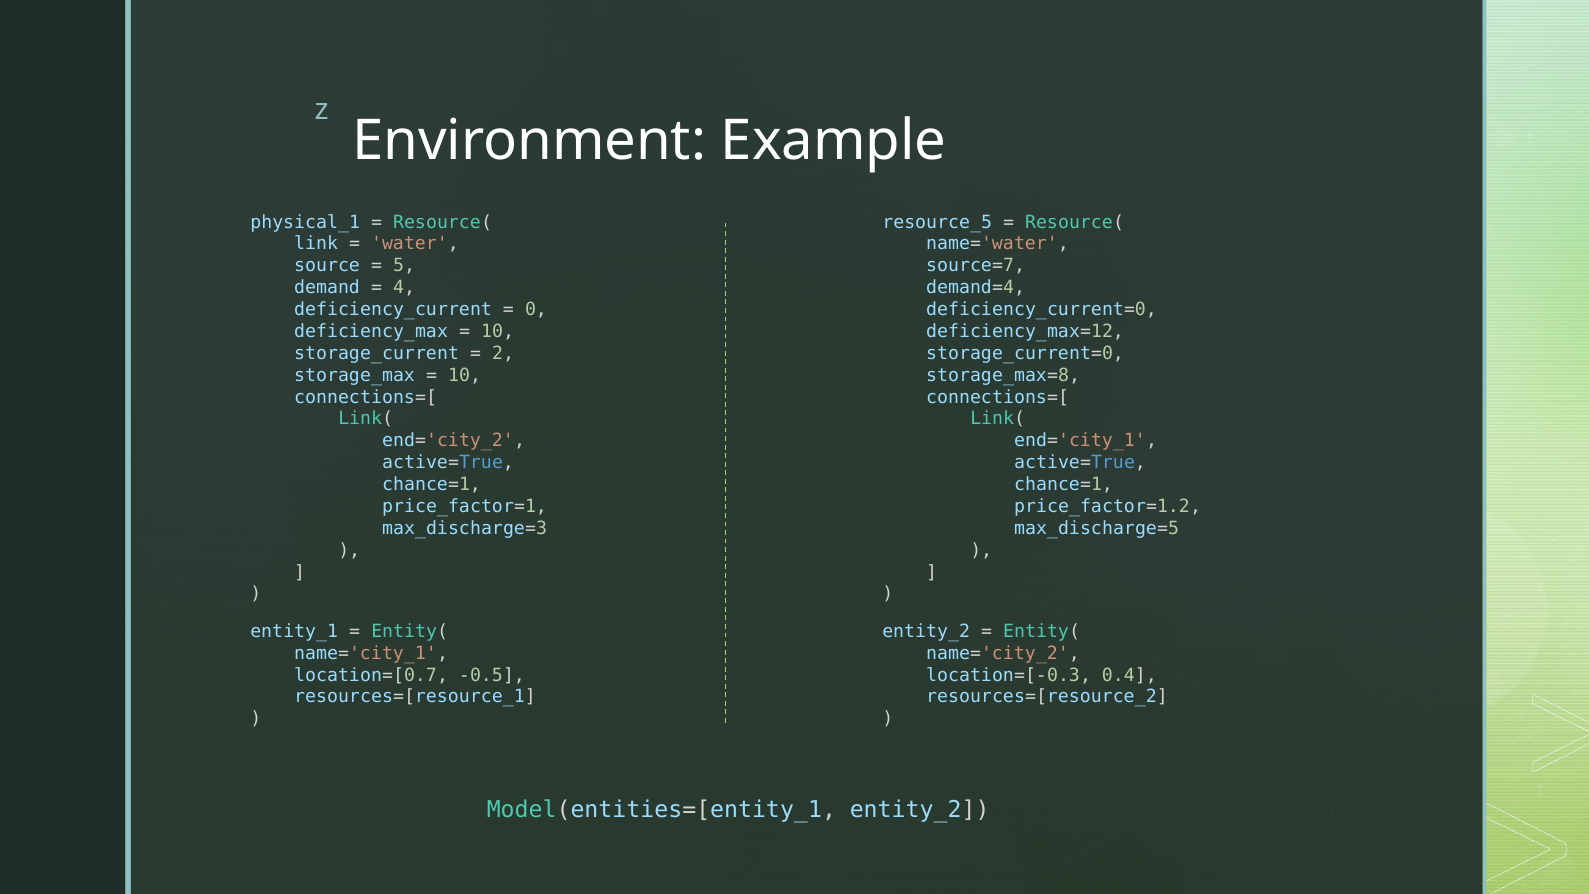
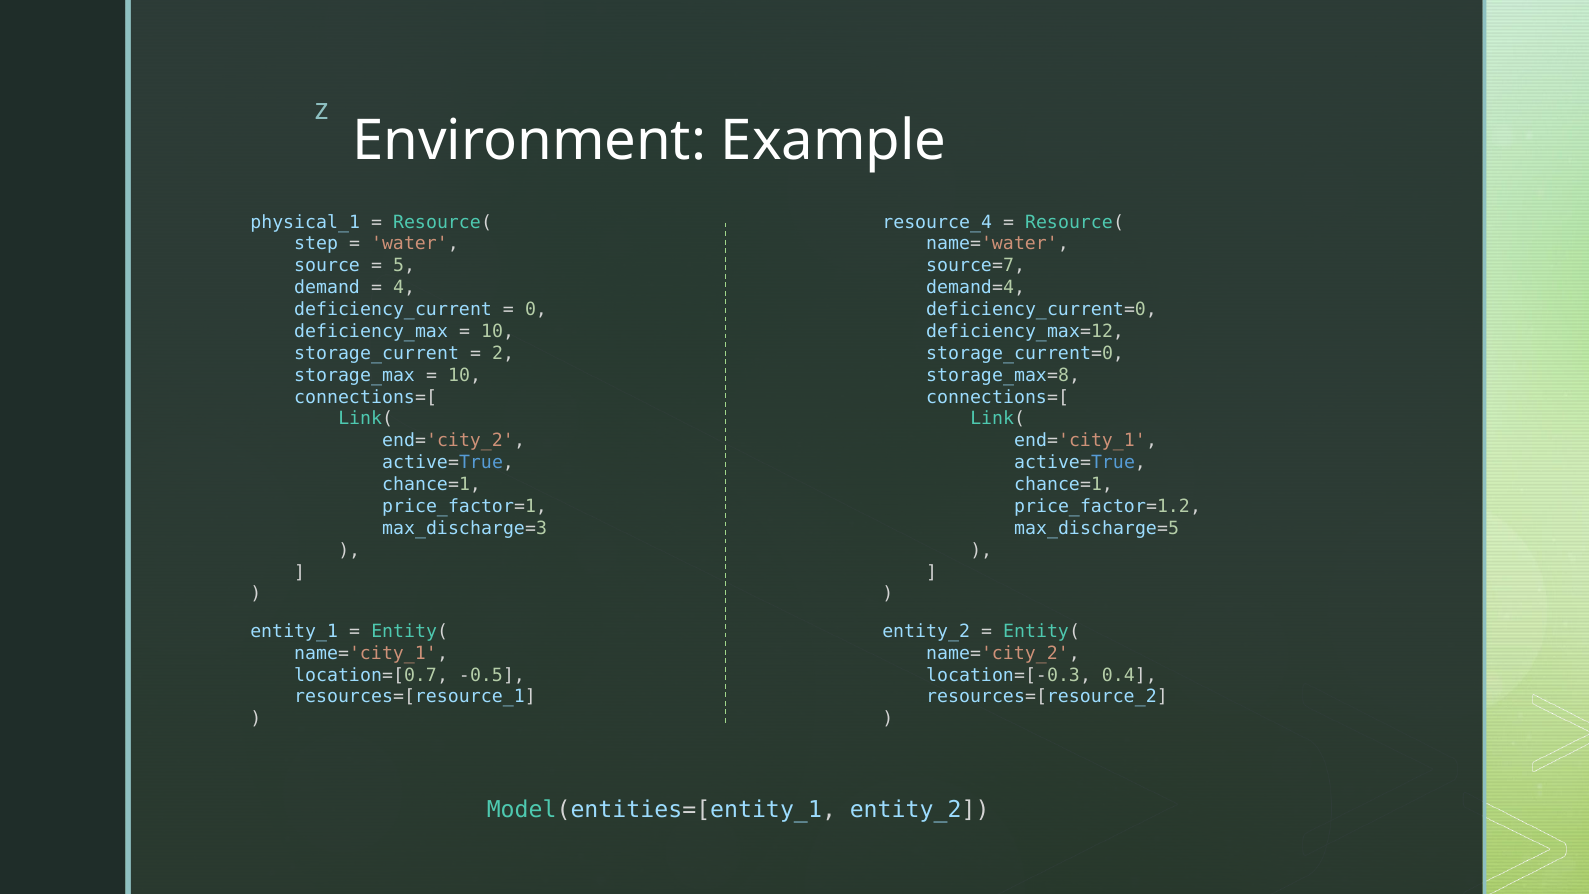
resource_5: resource_5 -> resource_4 (937, 222)
link: link -> step (316, 244)
